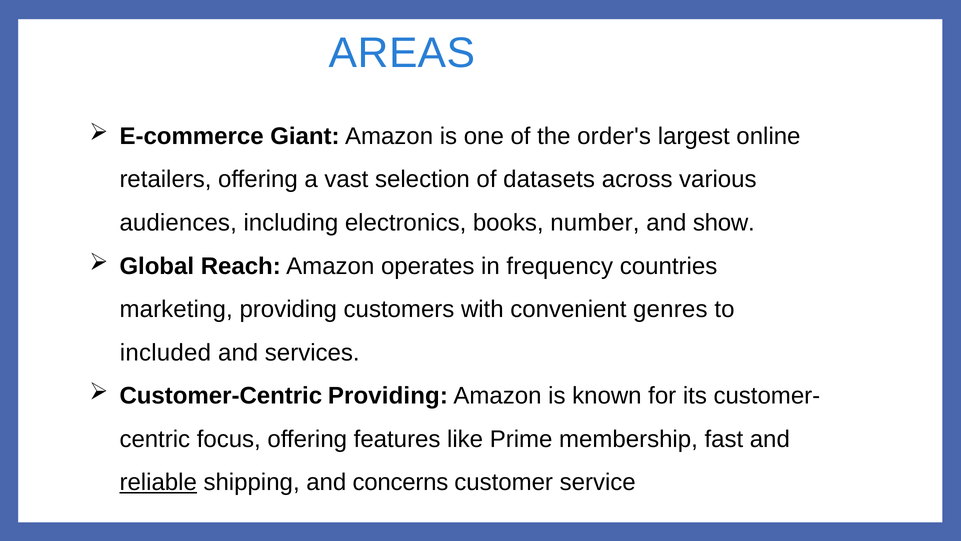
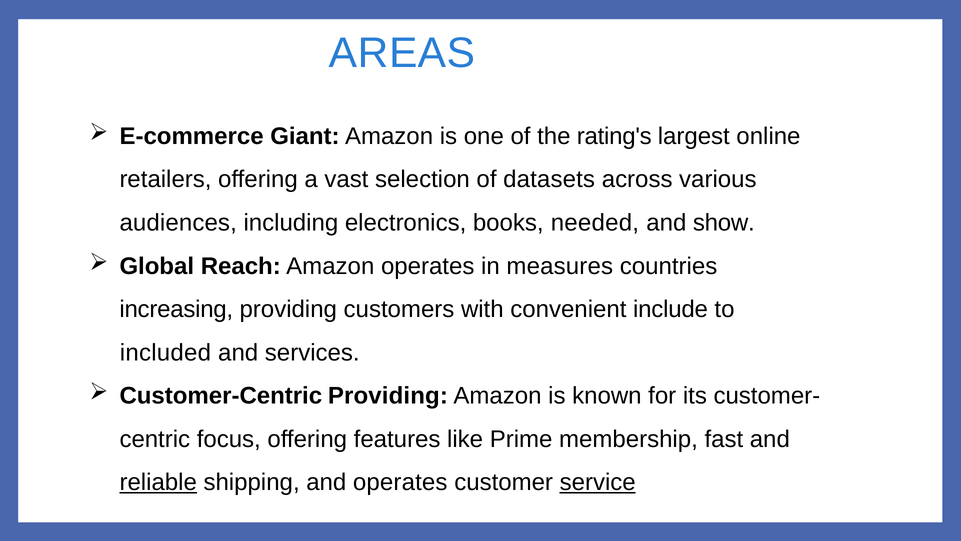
order's: order's -> rating's (614, 136)
number: number -> needed (595, 223)
frequency: frequency -> measures (560, 266)
marketing: marketing -> increasing (176, 309)
genres: genres -> include (671, 309)
and concerns: concerns -> operates (400, 482)
service underline: none -> present (598, 482)
